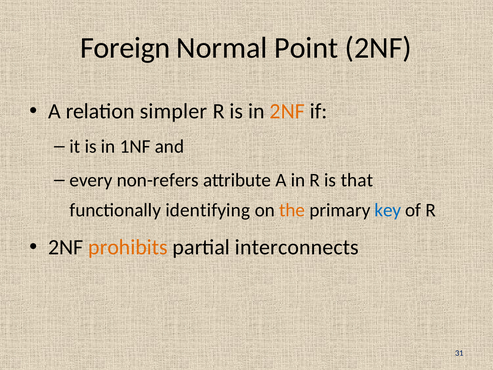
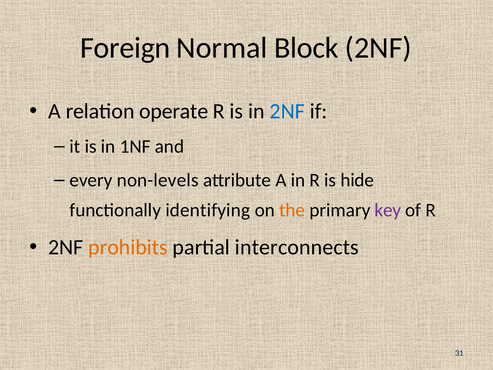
Point: Point -> Block (306, 48)
simpler: simpler -> operate (174, 111)
2NF colour: orange -> blue (287, 111)
non-refers: non-refers -> non-levels (158, 180)
that: that -> hide (357, 180)
key colour: blue -> purple (388, 210)
